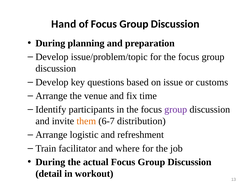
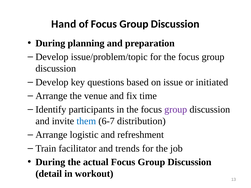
customs: customs -> initiated (212, 82)
them colour: orange -> blue (86, 121)
where: where -> trends (127, 149)
